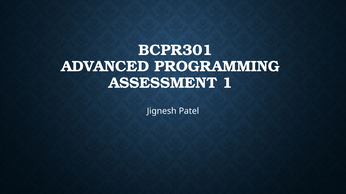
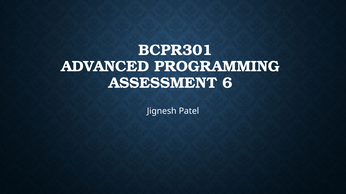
1: 1 -> 6 (227, 83)
